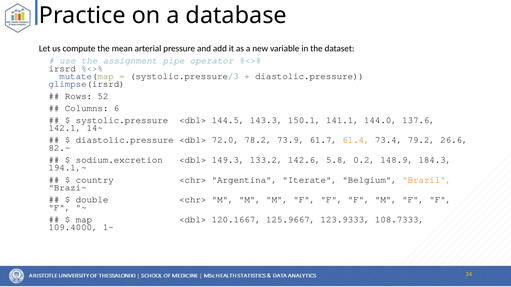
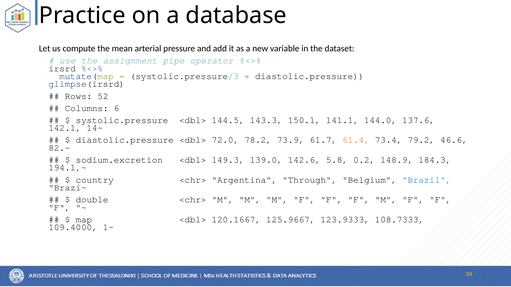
26.6: 26.6 -> 46.6 (454, 140)
133.2: 133.2 -> 139.0 (266, 160)
Iterate: Iterate -> Through (310, 180)
Brazil colour: orange -> blue (427, 180)
